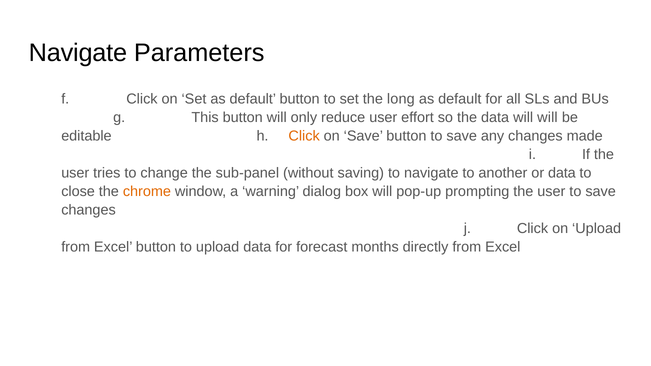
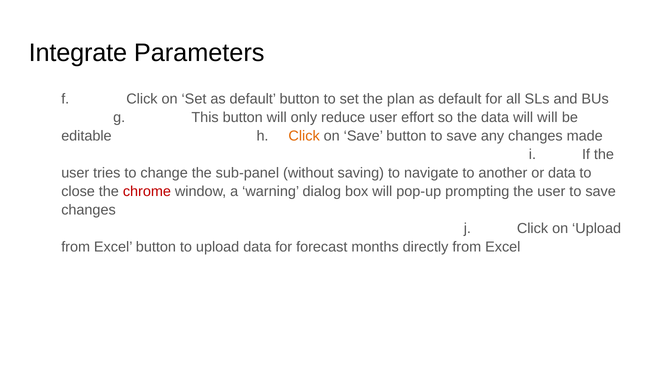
Navigate: Navigate -> Integrate (78, 53)
long: long -> plan (401, 99)
chrome colour: orange -> red (147, 192)
